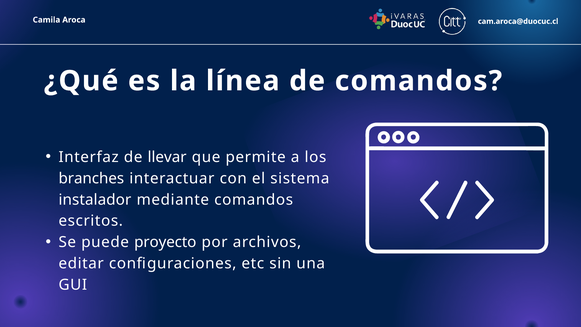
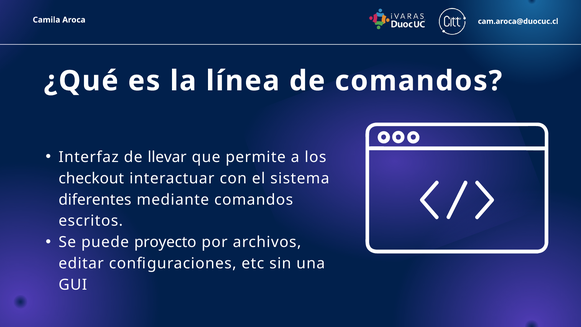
branches: branches -> checkout (91, 178)
instalador: instalador -> diferentes (95, 200)
